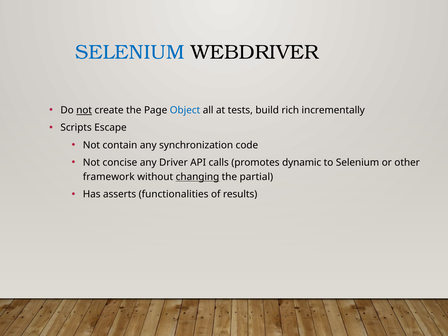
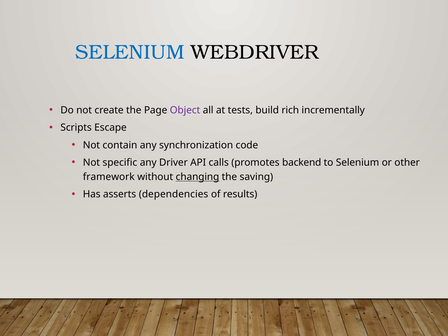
not underline: present -> none (84, 110)
Object colour: blue -> purple (185, 110)
concise: concise -> specific (120, 163)
dynamic: dynamic -> backend (302, 163)
partial: partial -> saving (256, 177)
functionalities: functionalities -> dependencies (174, 194)
